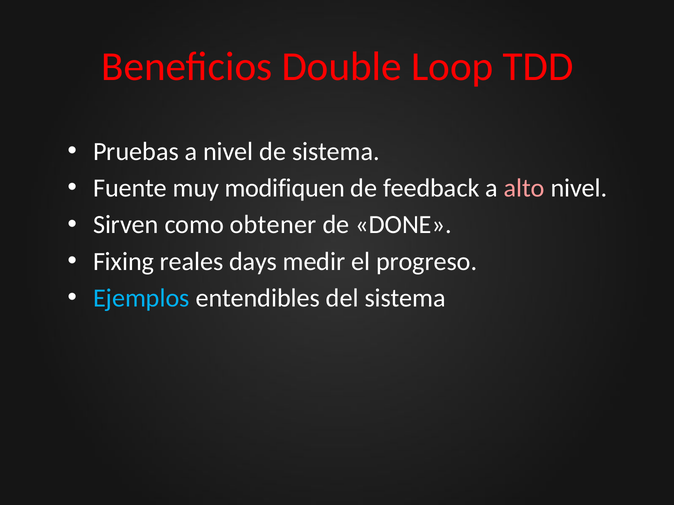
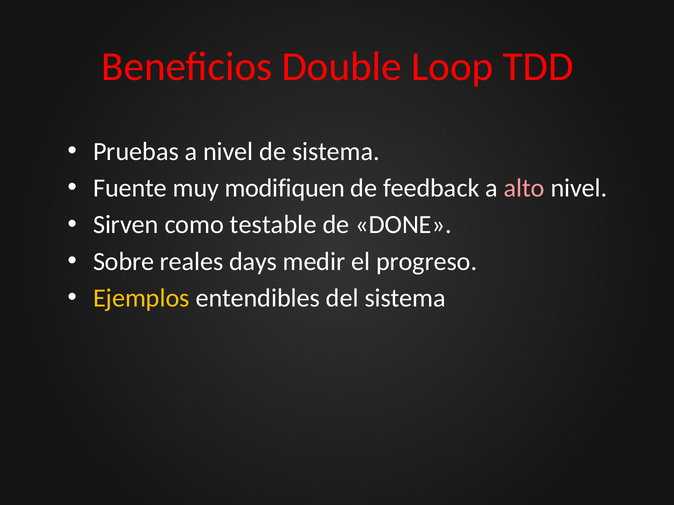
obtener: obtener -> testable (273, 225)
Fixing: Fixing -> Sobre (124, 262)
Ejemplos colour: light blue -> yellow (141, 298)
